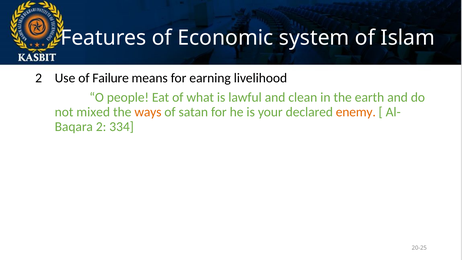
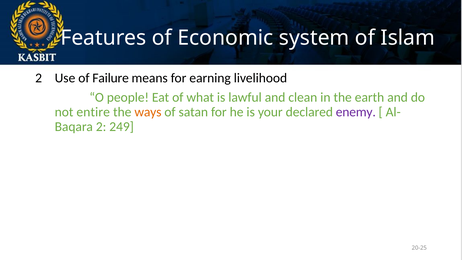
mixed: mixed -> entire (93, 112)
enemy colour: orange -> purple (356, 112)
334: 334 -> 249 (122, 127)
